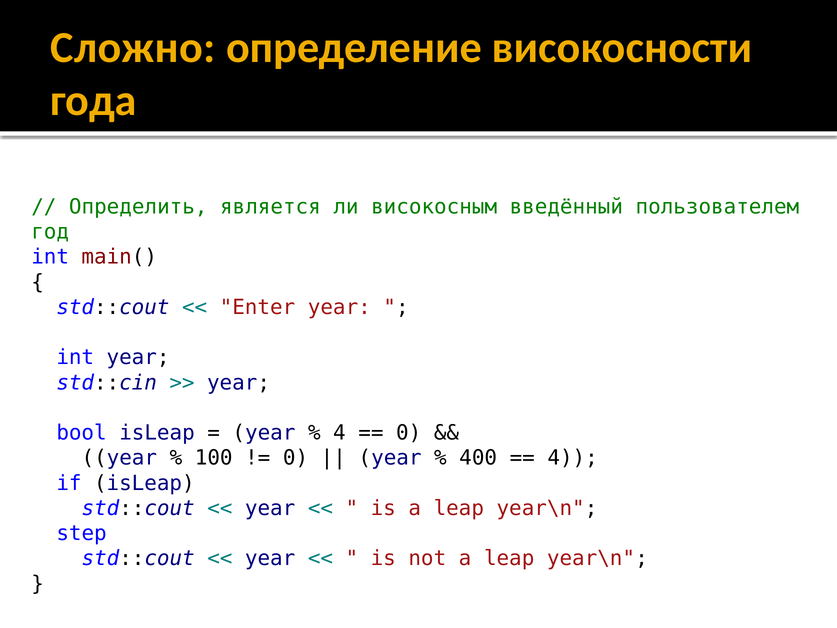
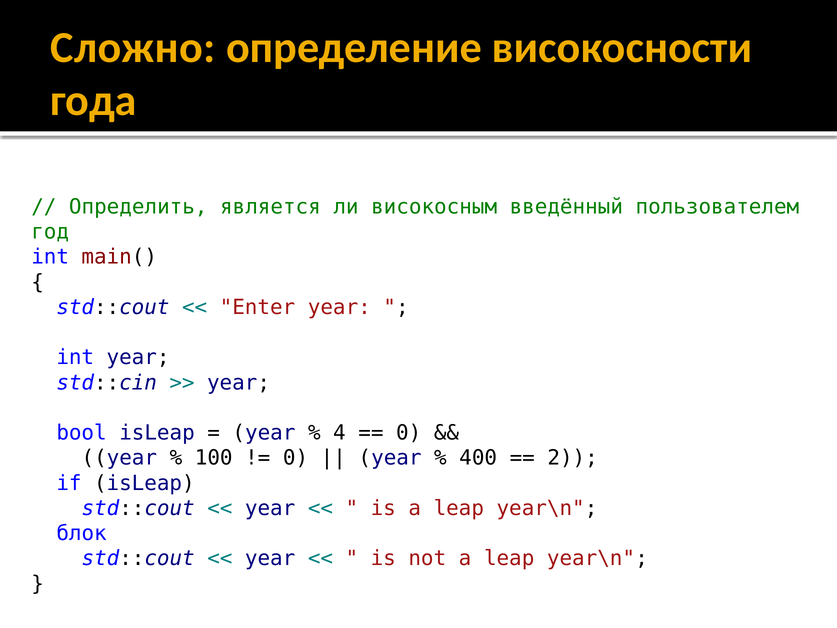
4: 4 -> 2 (573, 458)
step: step -> блок (82, 533)
